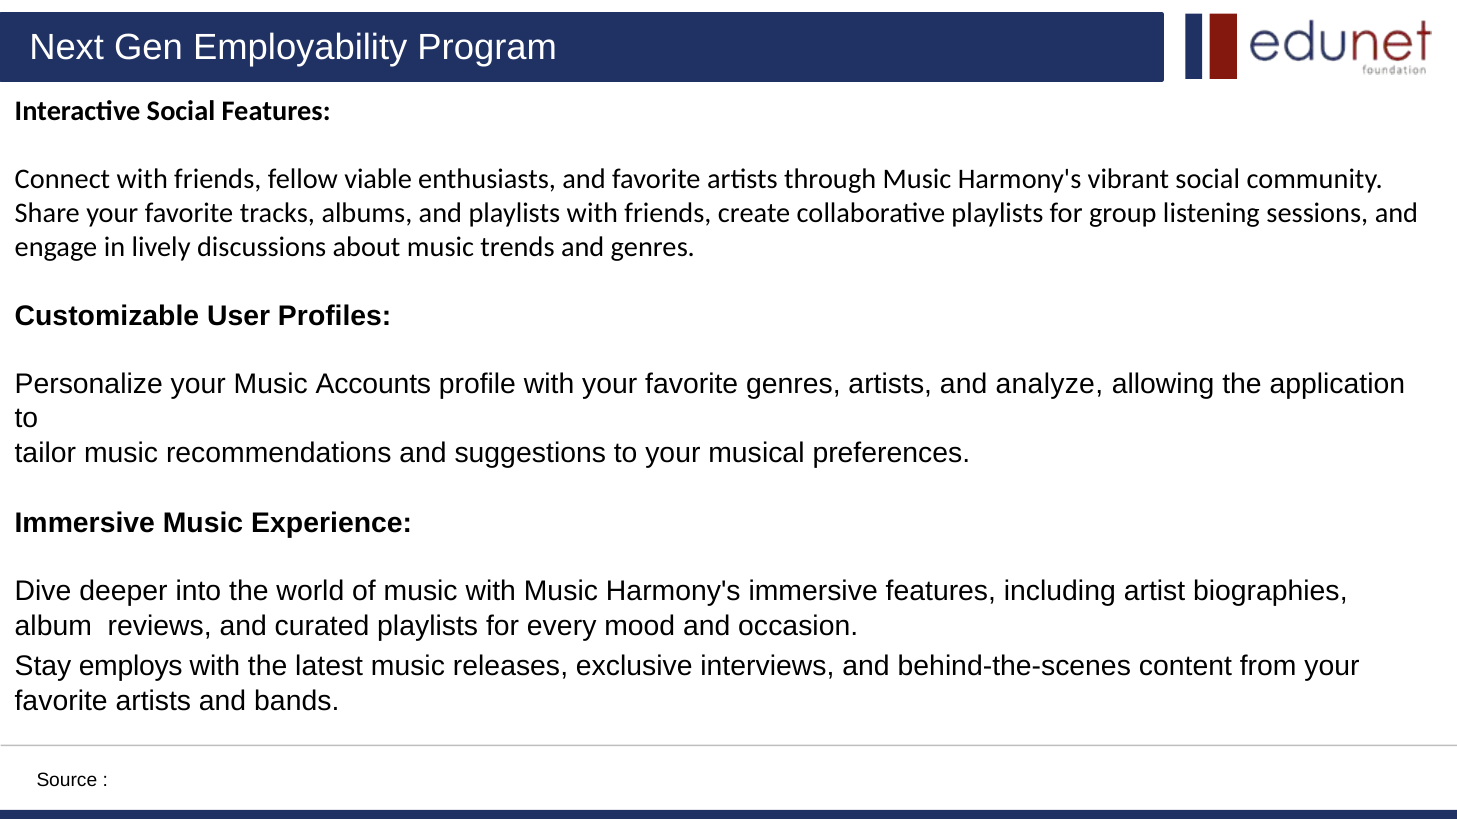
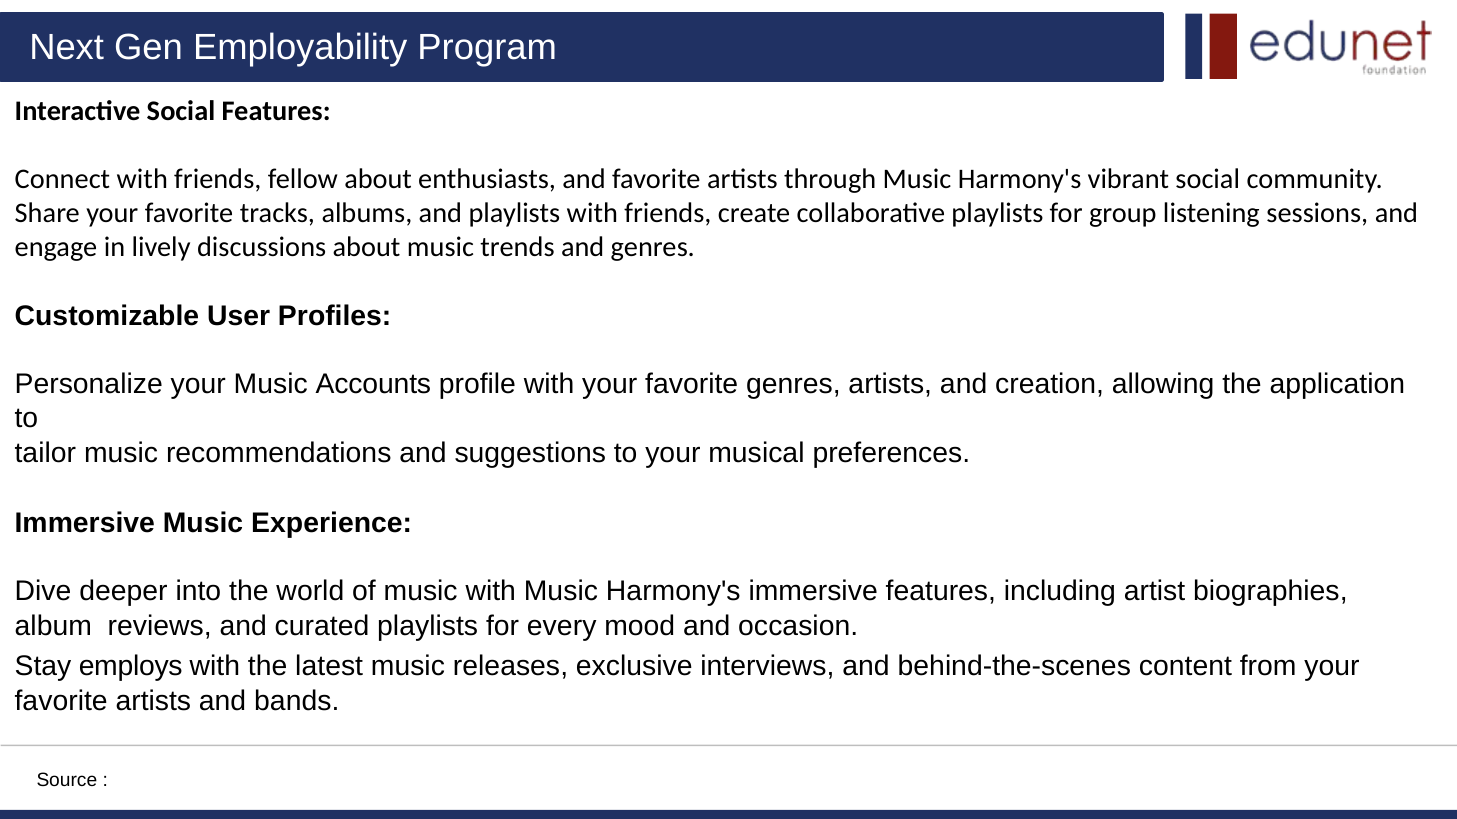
fellow viable: viable -> about (378, 179)
analyze: analyze -> creation (1050, 385)
